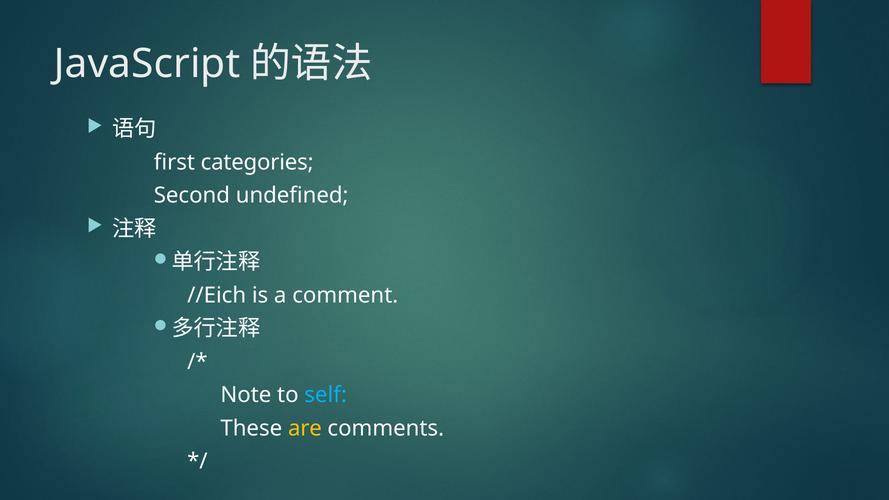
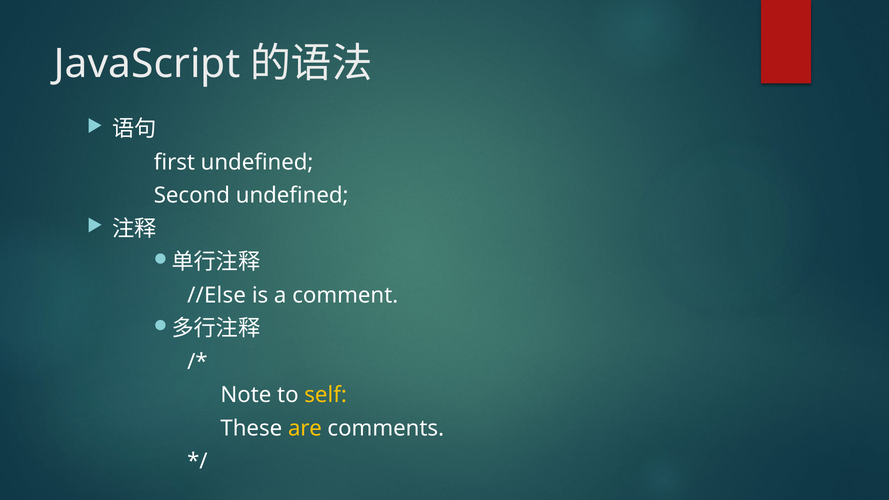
first categories: categories -> undefined (257, 162)
//Eich: //Eich -> //Else (217, 295)
self colour: light blue -> yellow (326, 395)
